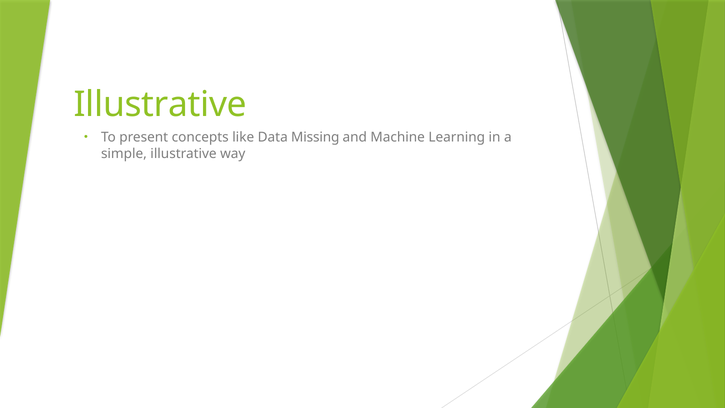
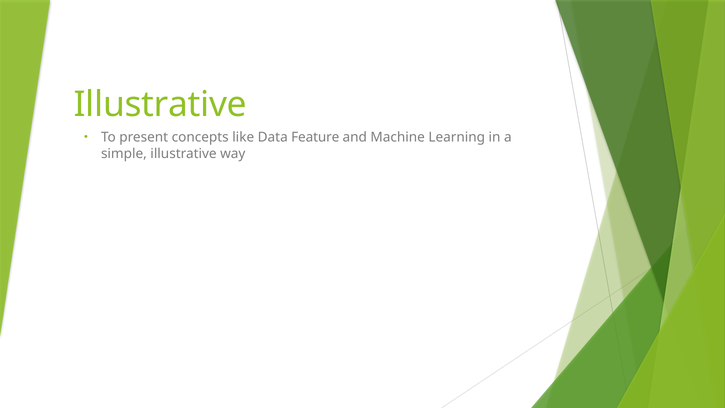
Missing: Missing -> Feature (315, 137)
